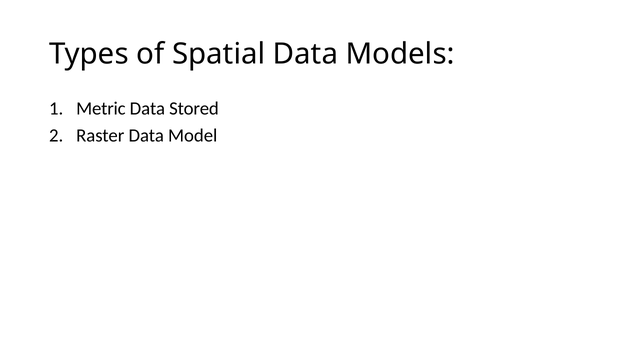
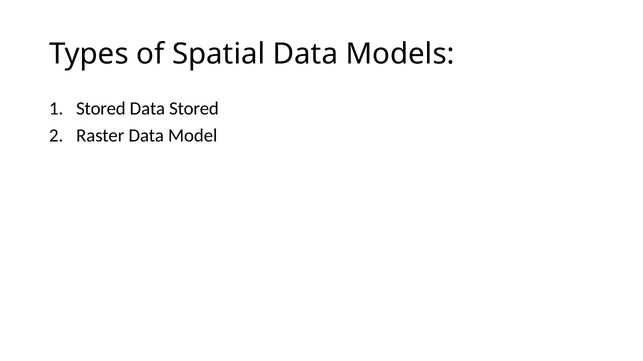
Metric: Metric -> Stored (101, 109)
